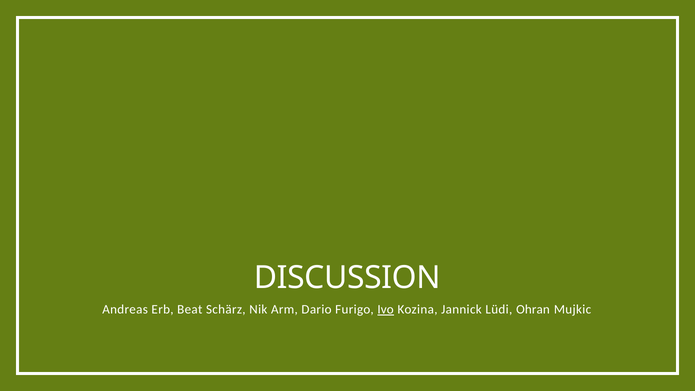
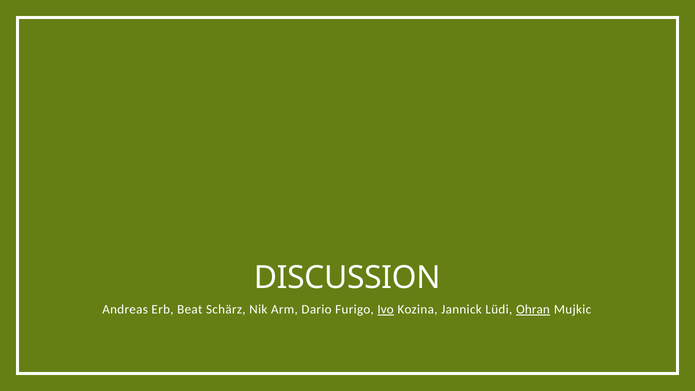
Ohran underline: none -> present (533, 309)
